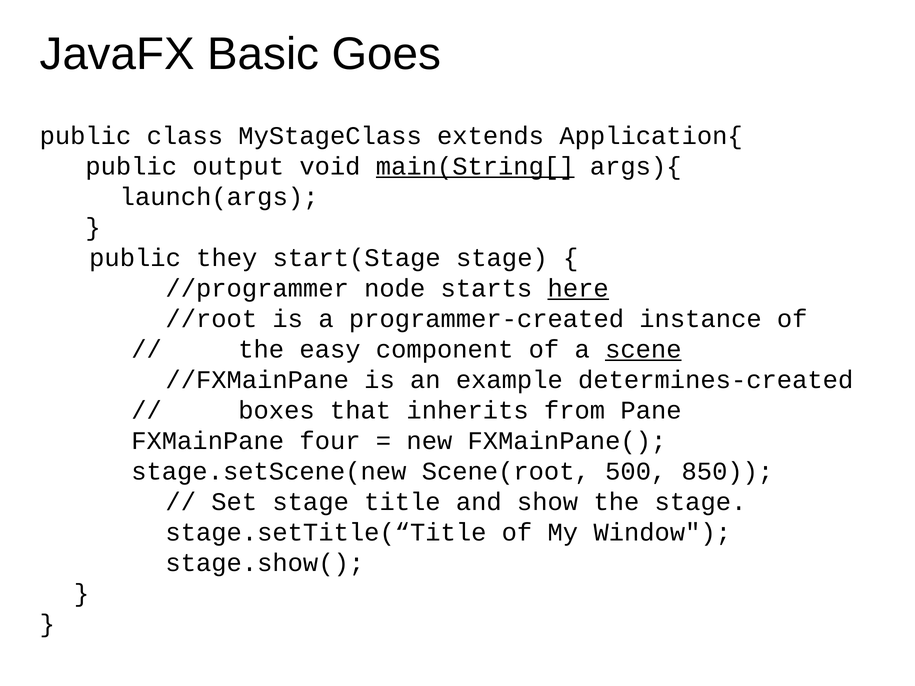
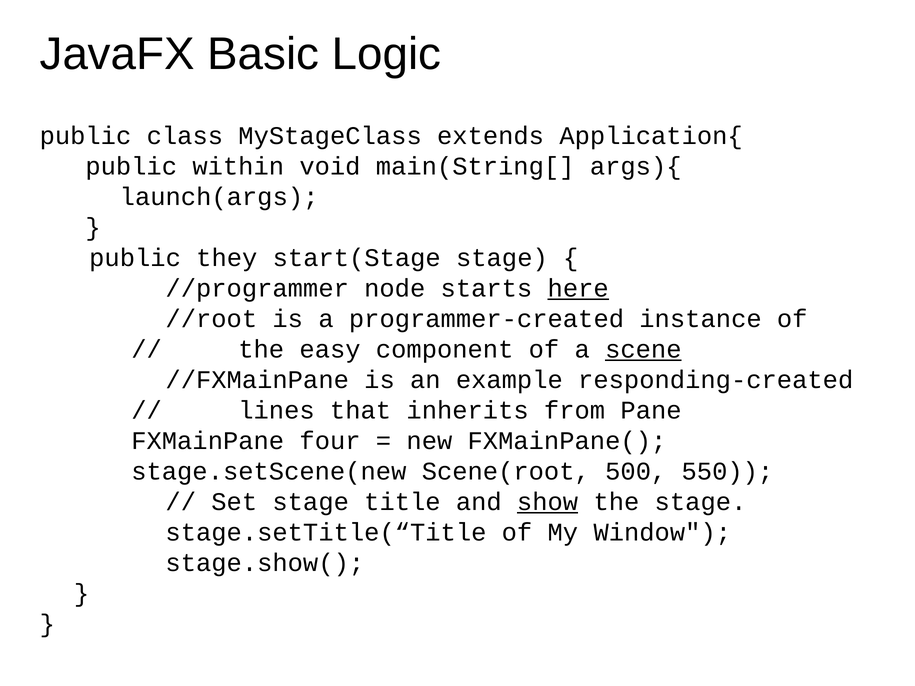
Goes: Goes -> Logic (386, 54)
output: output -> within (238, 166)
main(String[ underline: present -> none (475, 166)
determines-created: determines-created -> responding-created (716, 380)
boxes: boxes -> lines (276, 410)
850: 850 -> 550 (727, 471)
show underline: none -> present (548, 502)
